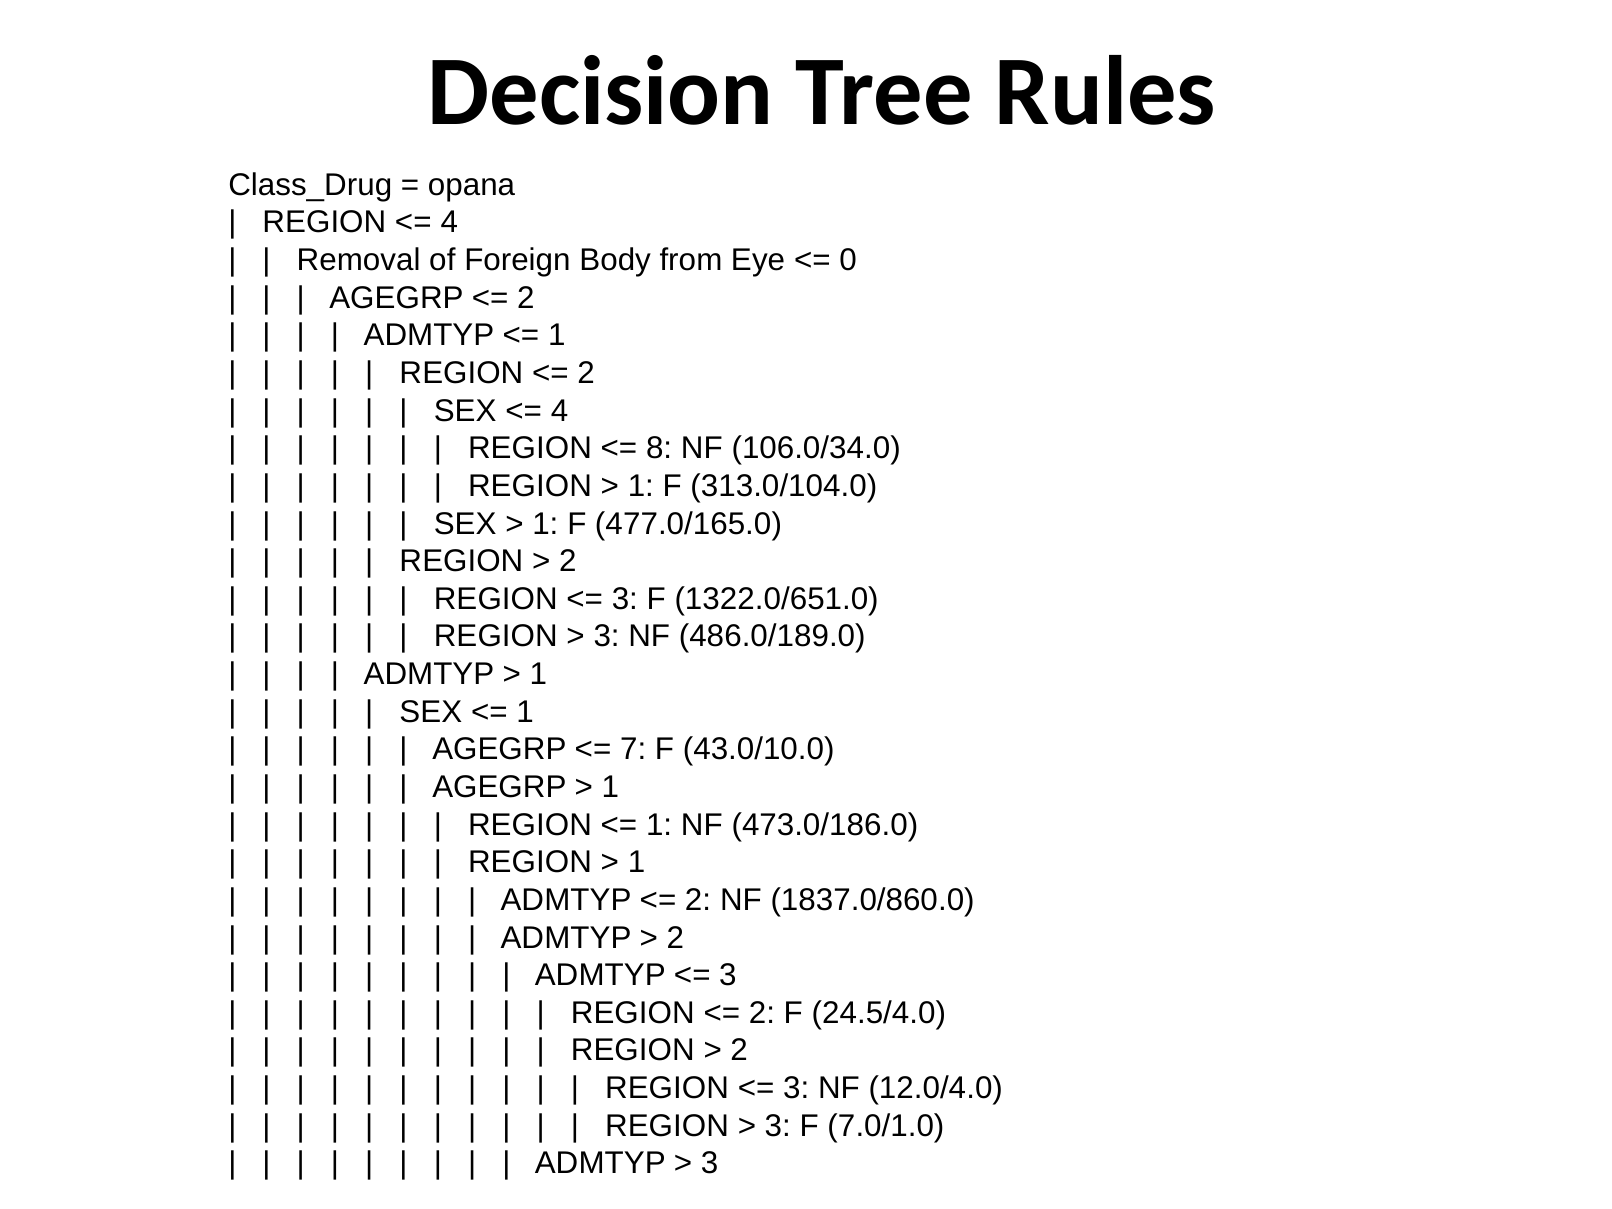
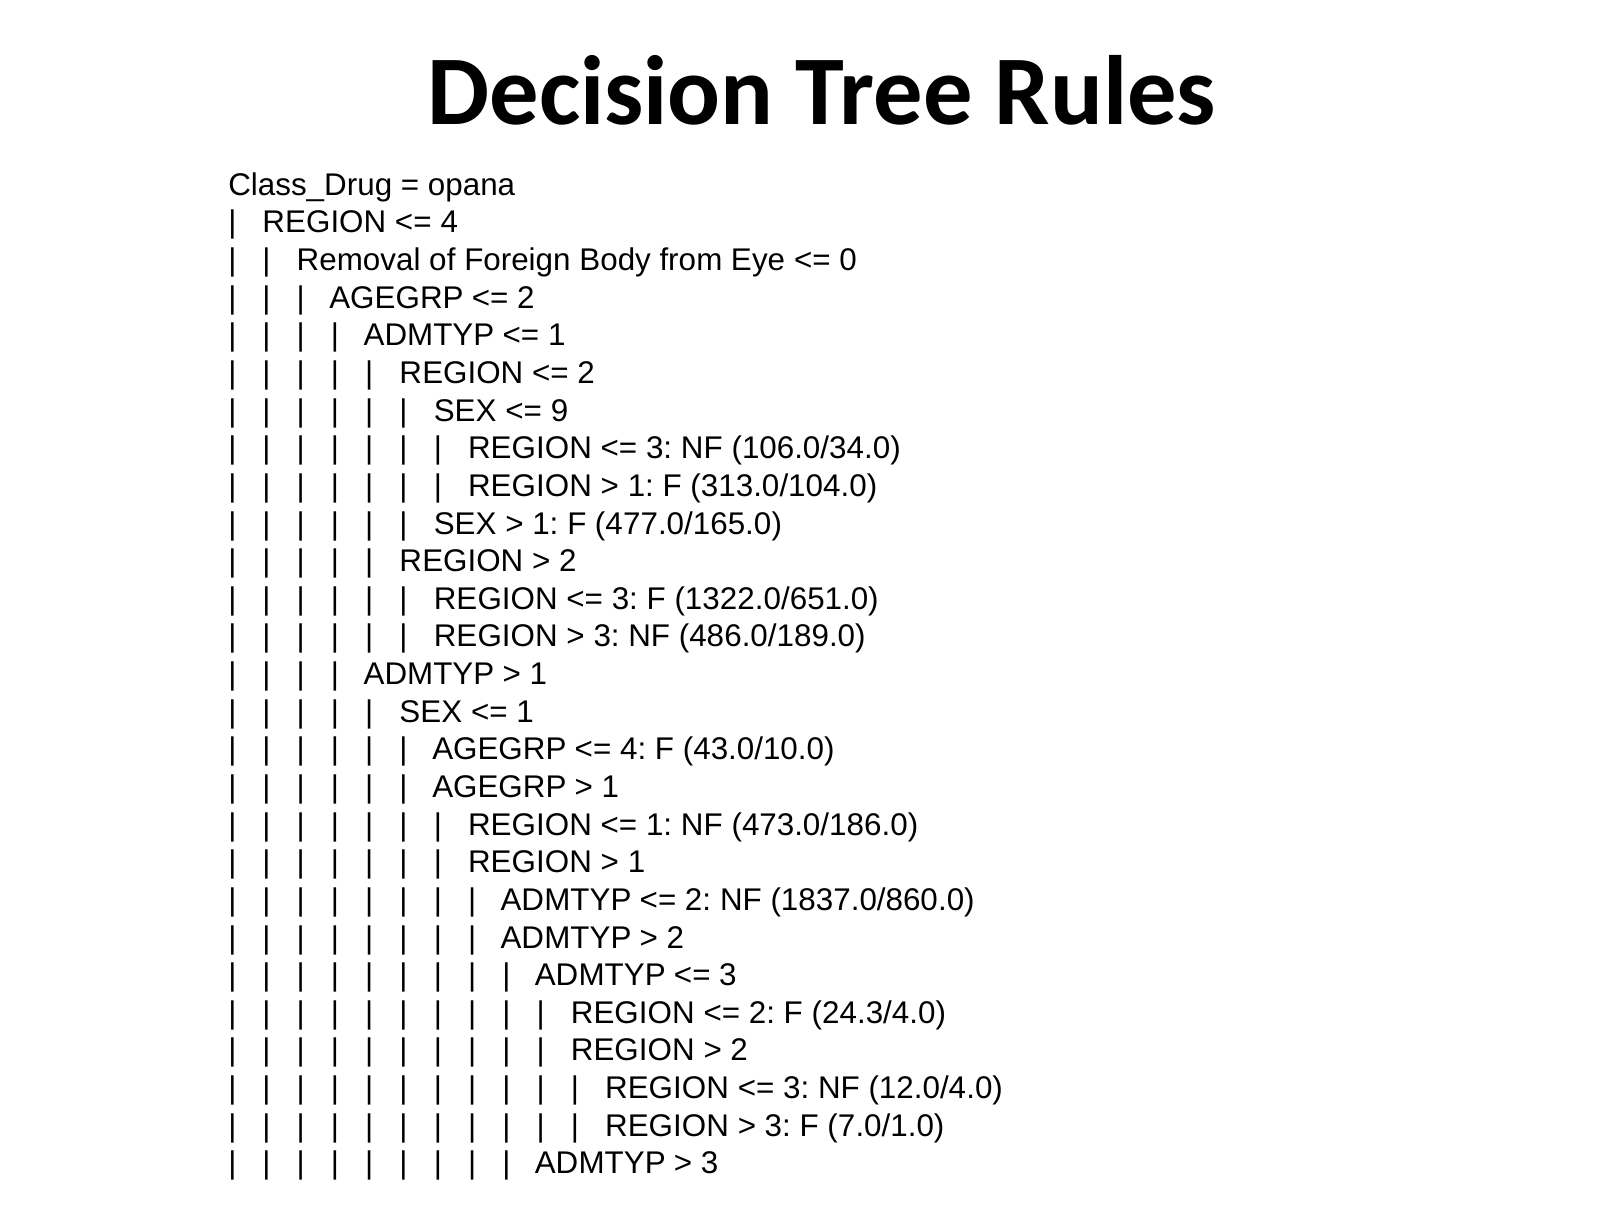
4: 4 -> 9 (559, 411)
8: 8 -> 3 (659, 448)
7: 7 -> 4 (633, 750)
24.5/4.0: 24.5/4.0 -> 24.3/4.0 (879, 1013)
